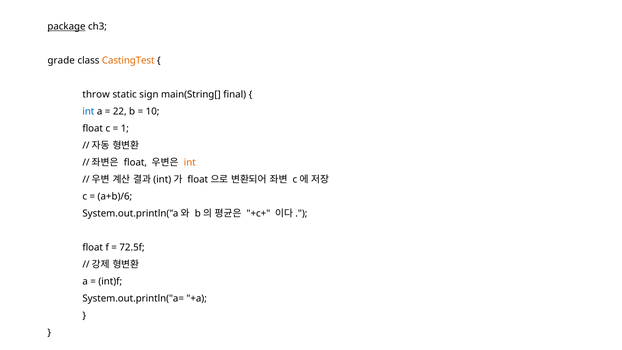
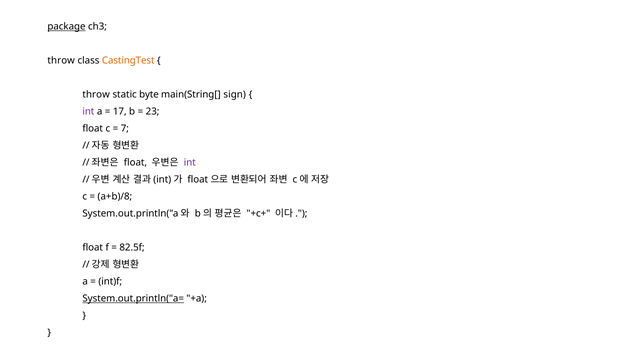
grade: grade -> throw (61, 61)
sign: sign -> byte (149, 95)
final: final -> sign (235, 95)
int colour: blue -> purple (88, 112)
22: 22 -> 17 (120, 112)
10: 10 -> 23 (153, 112)
1: 1 -> 7 (125, 129)
int colour: orange -> purple (190, 163)
a+b)/6: a+b)/6 -> a+b)/8 (115, 197)
72.5f: 72.5f -> 82.5f (132, 248)
System.out.println("a= underline: none -> present (133, 299)
